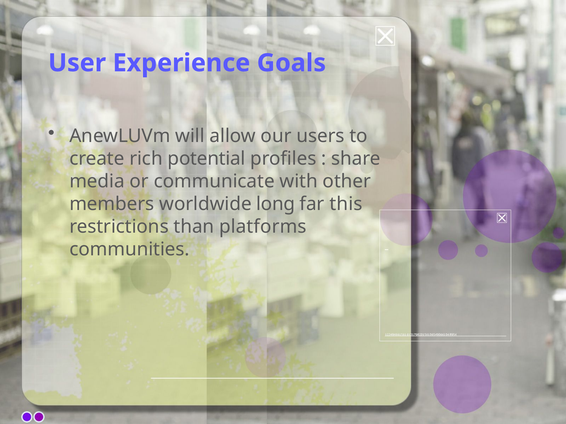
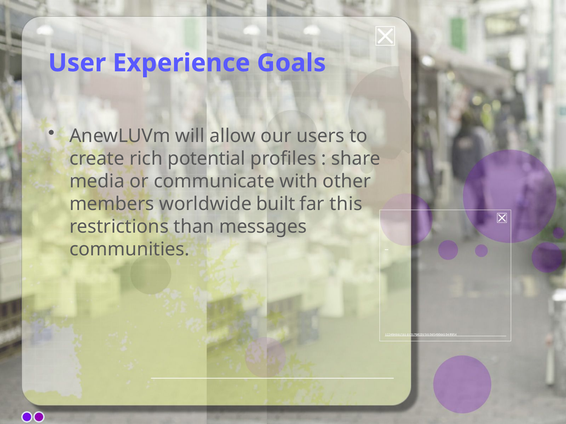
long: long -> built (276, 204)
platforms: platforms -> messages (263, 227)
